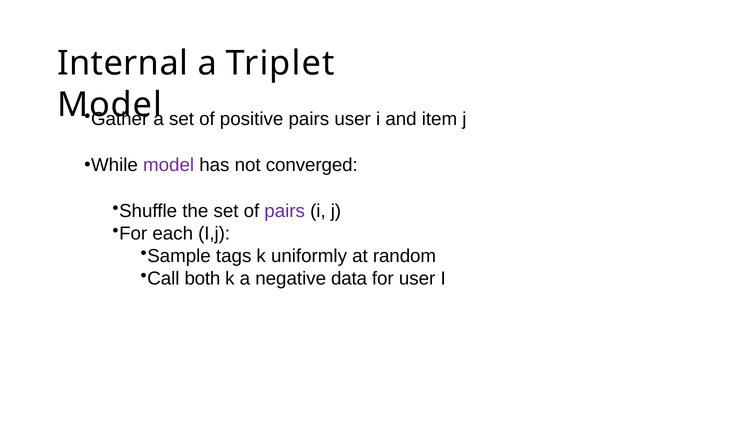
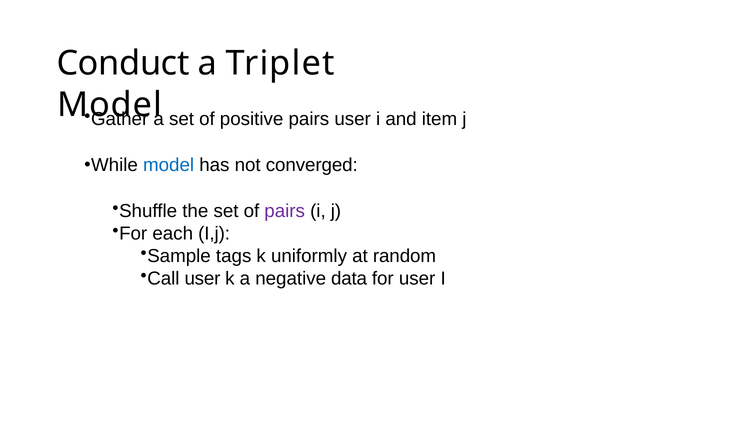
Internal: Internal -> Conduct (123, 64)
model colour: purple -> blue (169, 165)
Call both: both -> user (202, 279)
